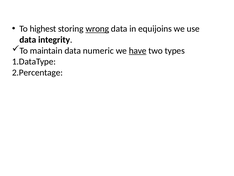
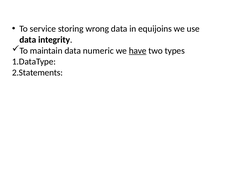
highest: highest -> service (43, 29)
wrong underline: present -> none (97, 29)
2.Percentage: 2.Percentage -> 2.Statements (37, 72)
